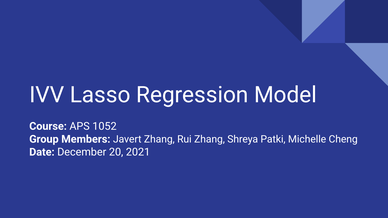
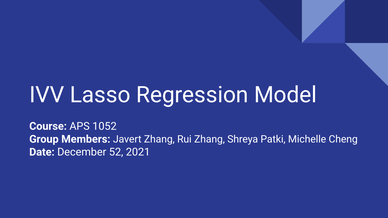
20: 20 -> 52 (116, 152)
